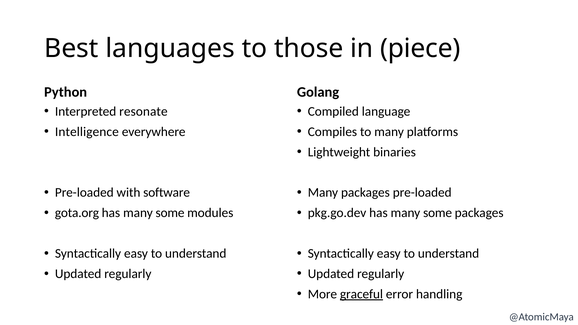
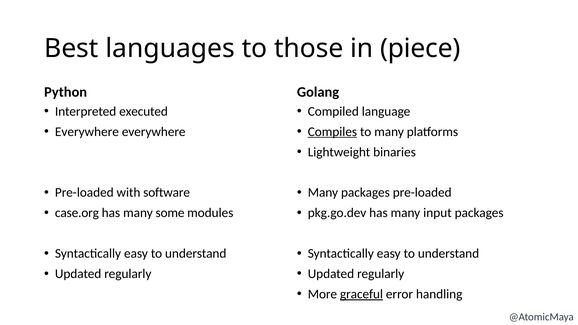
resonate: resonate -> executed (144, 111)
Intelligence: Intelligence -> Everywhere (87, 132)
Compiles underline: none -> present (332, 132)
pkg.go.dev has many some: some -> input (437, 213)
gota.org: gota.org -> case.org (77, 213)
